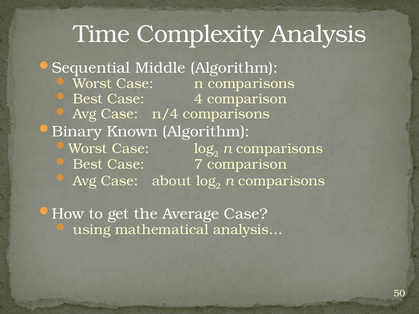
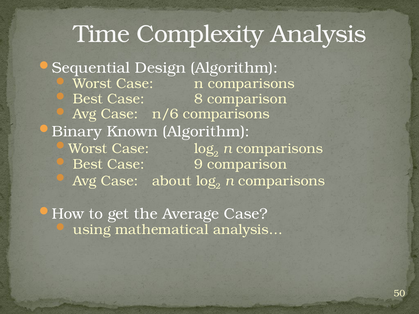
Middle: Middle -> Design (160, 68)
4: 4 -> 8 (198, 99)
n/4: n/4 -> n/6 (165, 114)
7: 7 -> 9 (198, 164)
